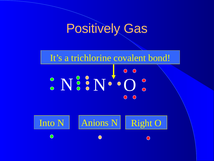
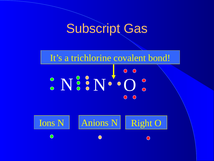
Positively: Positively -> Subscript (93, 29)
Into: Into -> Ions (47, 123)
